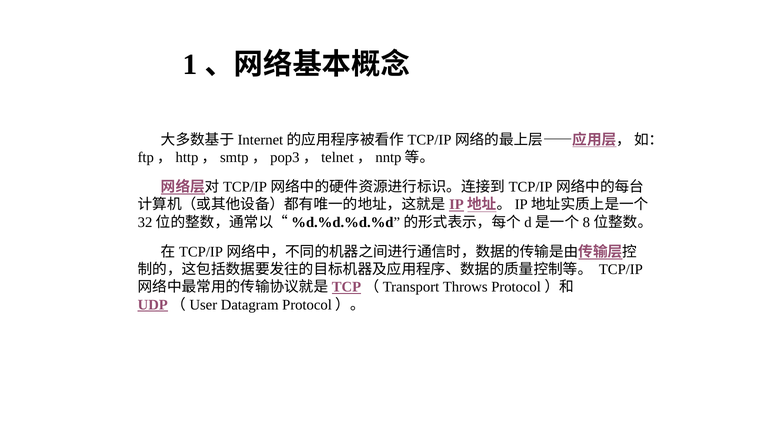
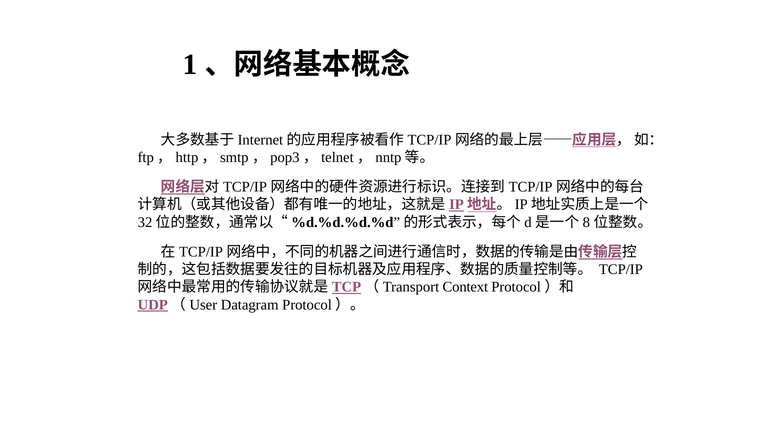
Throws: Throws -> Context (465, 287)
